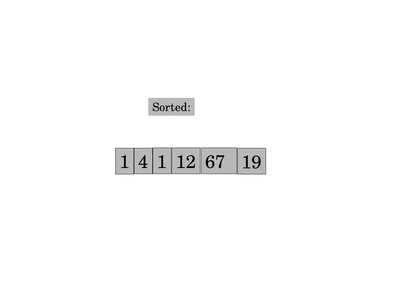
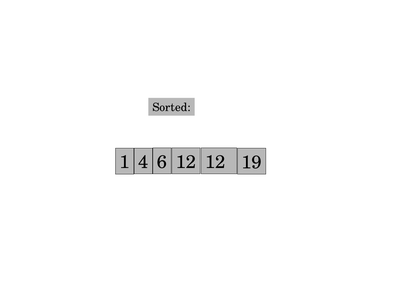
12 67: 67 -> 12 (215, 162)
4 1: 1 -> 6 (162, 162)
